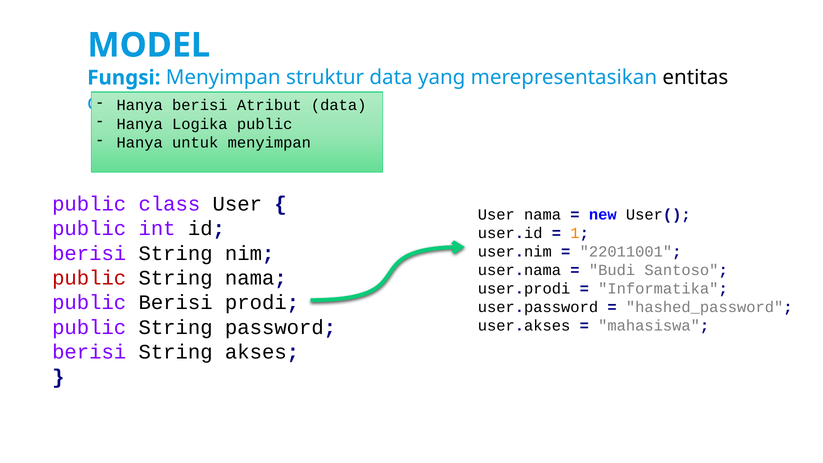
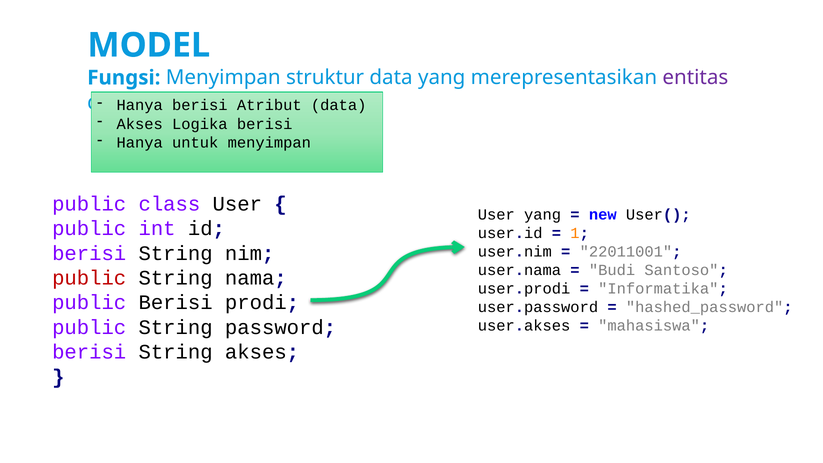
entitas colour: black -> purple (695, 78)
Hanya: Hanya -> Akses (140, 124)
Logika public: public -> berisi (265, 124)
User nama: nama -> yang (543, 215)
